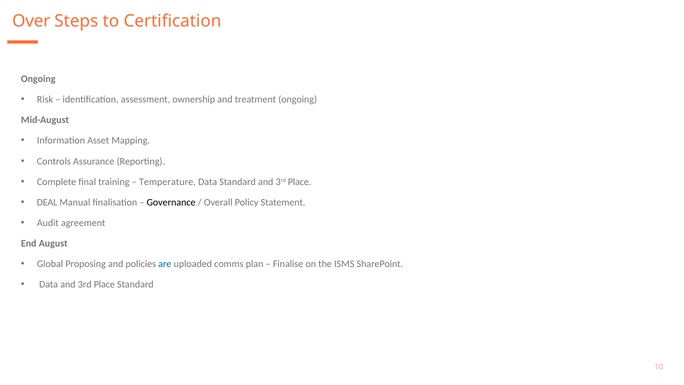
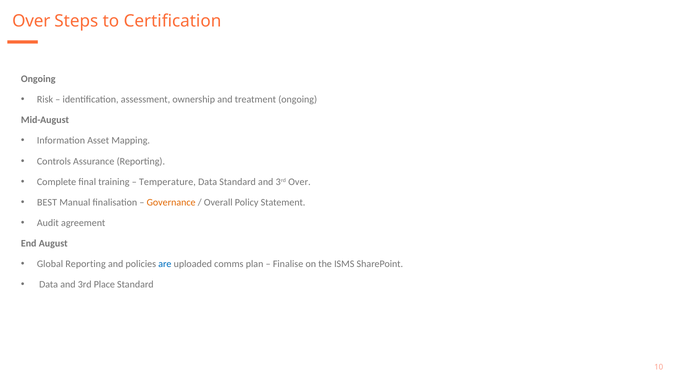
Standard and 3rd Place: Place -> Over (300, 182)
DEAL: DEAL -> BEST (47, 202)
Governance colour: black -> orange (171, 202)
Global Proposing: Proposing -> Reporting (86, 264)
